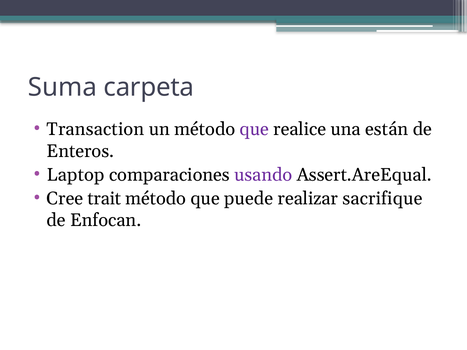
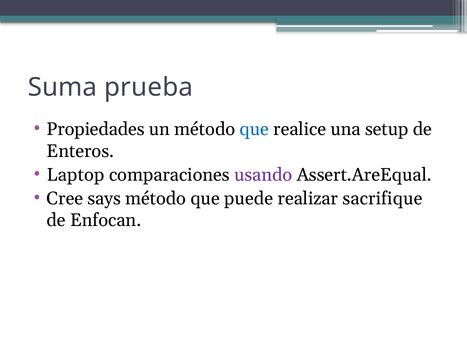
carpeta: carpeta -> prueba (149, 87)
Transaction: Transaction -> Propiedades (96, 129)
que colour: purple -> blue (254, 129)
están: están -> setup (387, 129)
trait: trait -> says (104, 199)
